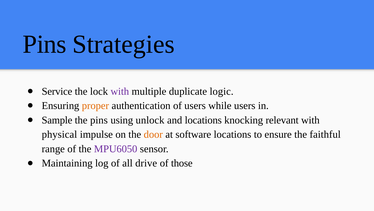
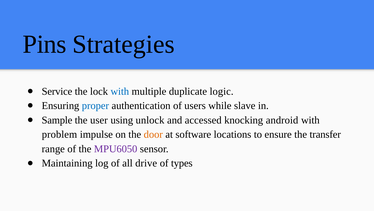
with colour: purple -> blue (120, 91)
proper colour: orange -> blue (95, 105)
while users: users -> slave (245, 105)
the pins: pins -> user (99, 120)
and locations: locations -> accessed (203, 120)
relevant: relevant -> android (282, 120)
physical: physical -> problem (59, 134)
faithful: faithful -> transfer (325, 134)
those: those -> types (182, 163)
